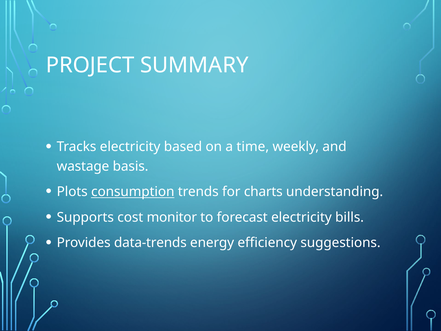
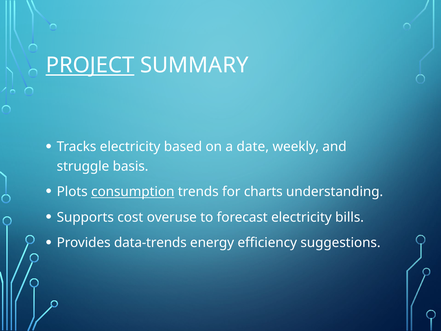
PROJECT underline: none -> present (90, 65)
time: time -> date (253, 147)
wastage: wastage -> struggle (83, 166)
monitor: monitor -> overuse (172, 217)
